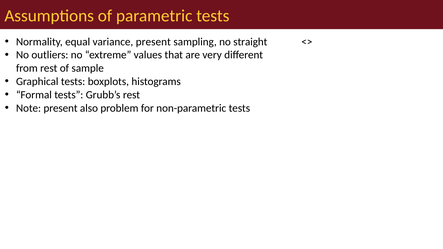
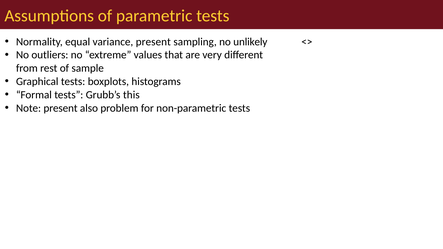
straight: straight -> unlikely (250, 42)
Grubb’s rest: rest -> this (131, 95)
